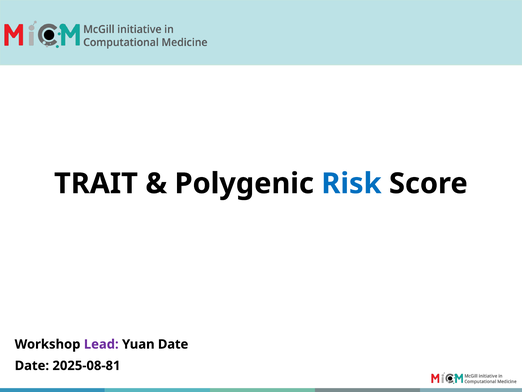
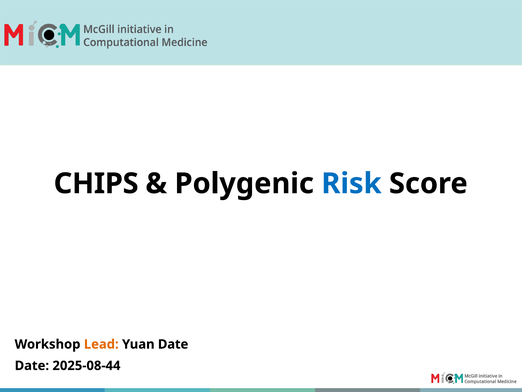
TRAIT: TRAIT -> CHIPS (96, 183)
Lead colour: purple -> orange (101, 344)
2025-08-81: 2025-08-81 -> 2025-08-44 (86, 365)
